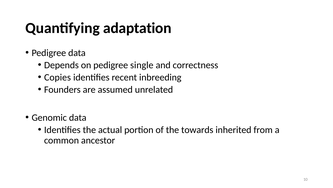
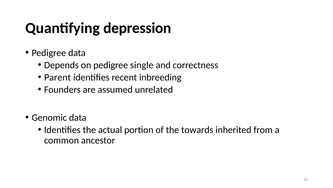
adaptation: adaptation -> depression (137, 28)
Copies: Copies -> Parent (58, 77)
